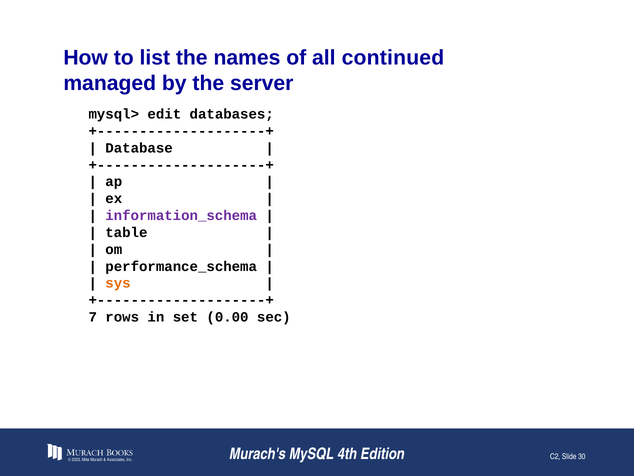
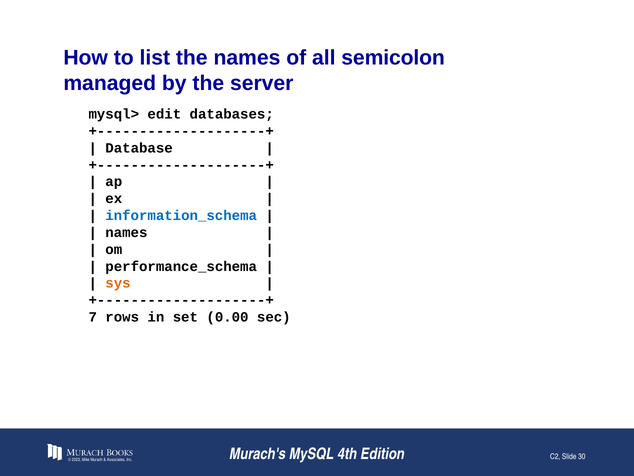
continued: continued -> semicolon (393, 58)
information_schema colour: purple -> blue (181, 215)
table: table -> names (126, 232)
